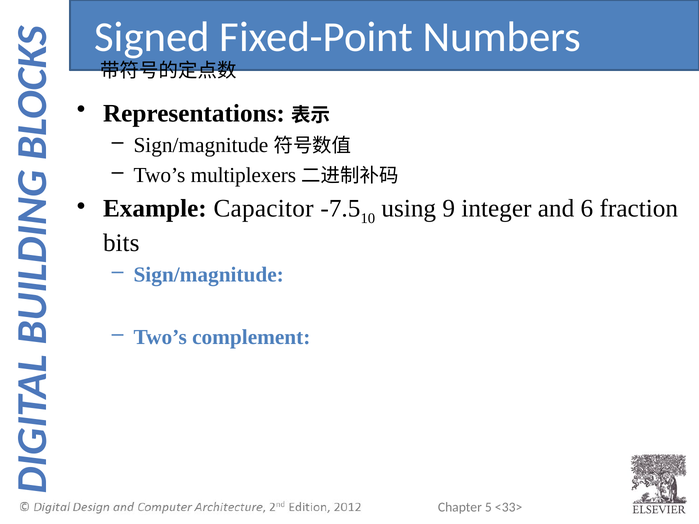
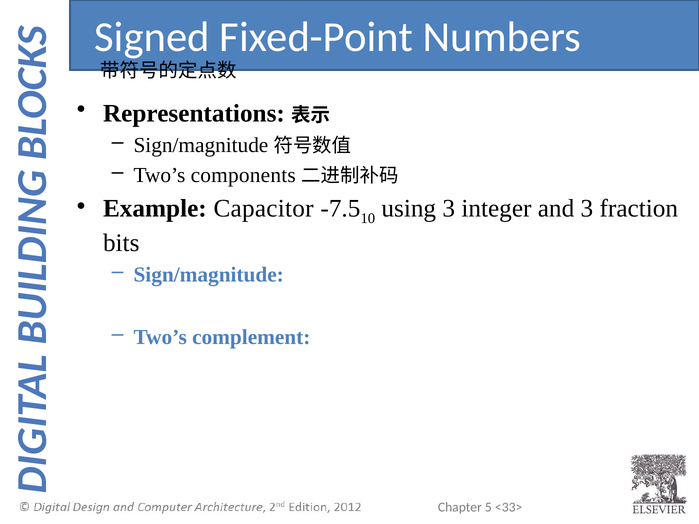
multiplexers: multiplexers -> components (243, 175)
using 9: 9 -> 3 (449, 209)
and 6: 6 -> 3 (587, 209)
